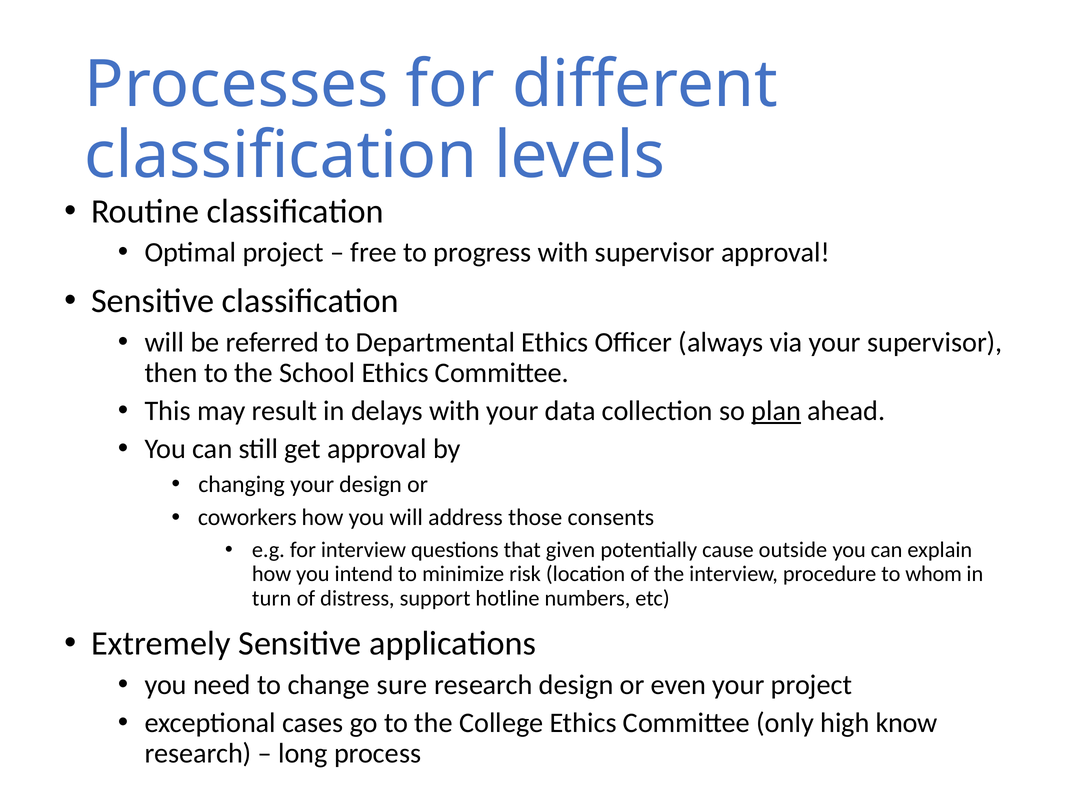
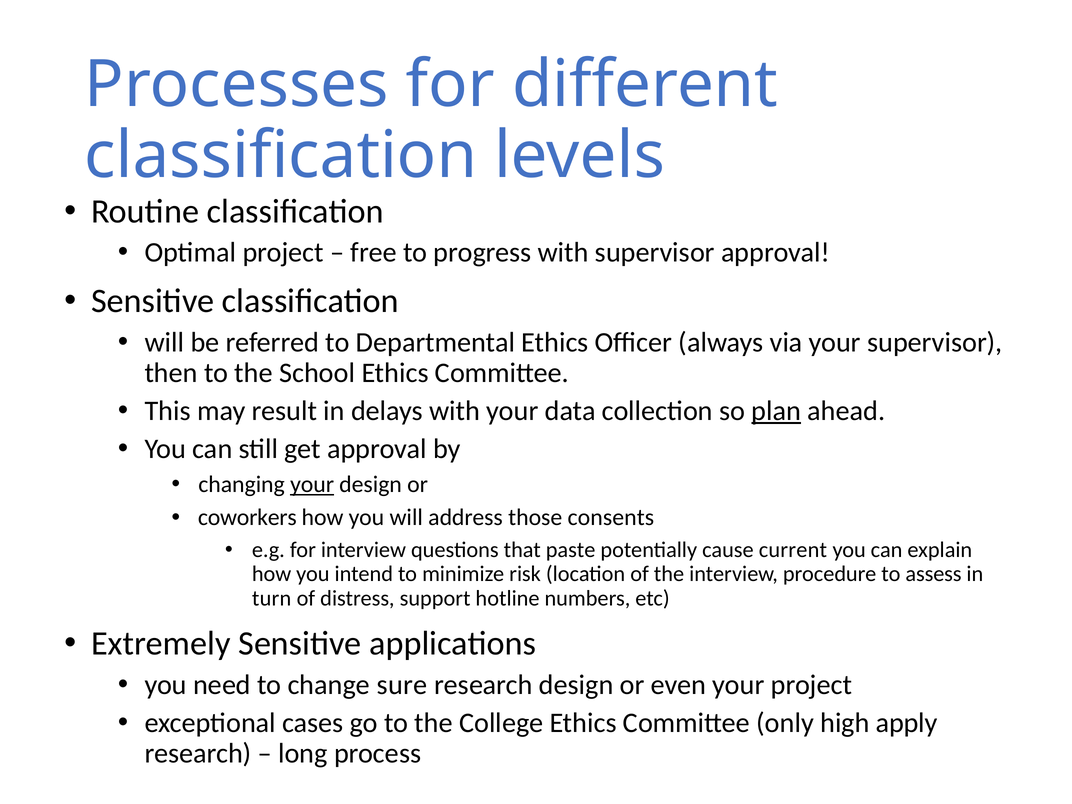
your underline: none -> present (312, 484)
given: given -> paste (571, 550)
outside: outside -> current (793, 550)
whom: whom -> assess (934, 574)
know: know -> apply (907, 723)
